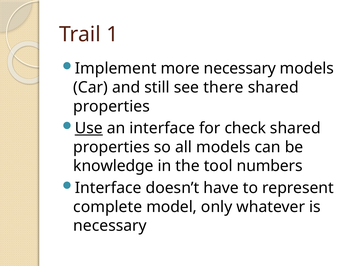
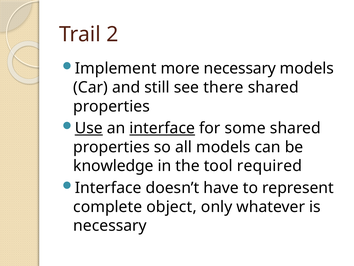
1: 1 -> 2 (112, 34)
interface underline: none -> present (162, 128)
check: check -> some (245, 128)
numbers: numbers -> required (269, 166)
model: model -> object (172, 206)
